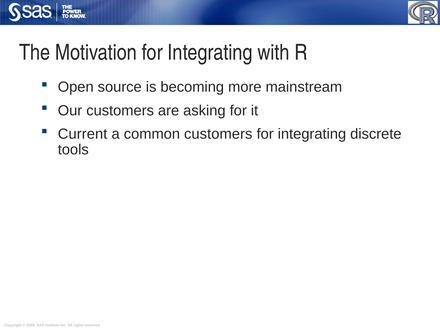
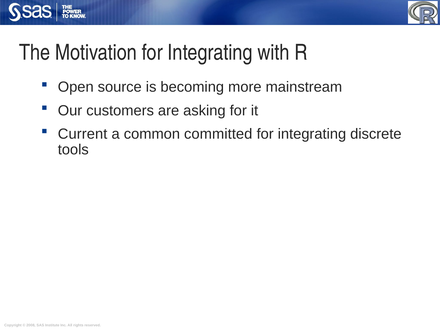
common customers: customers -> committed (218, 134)
